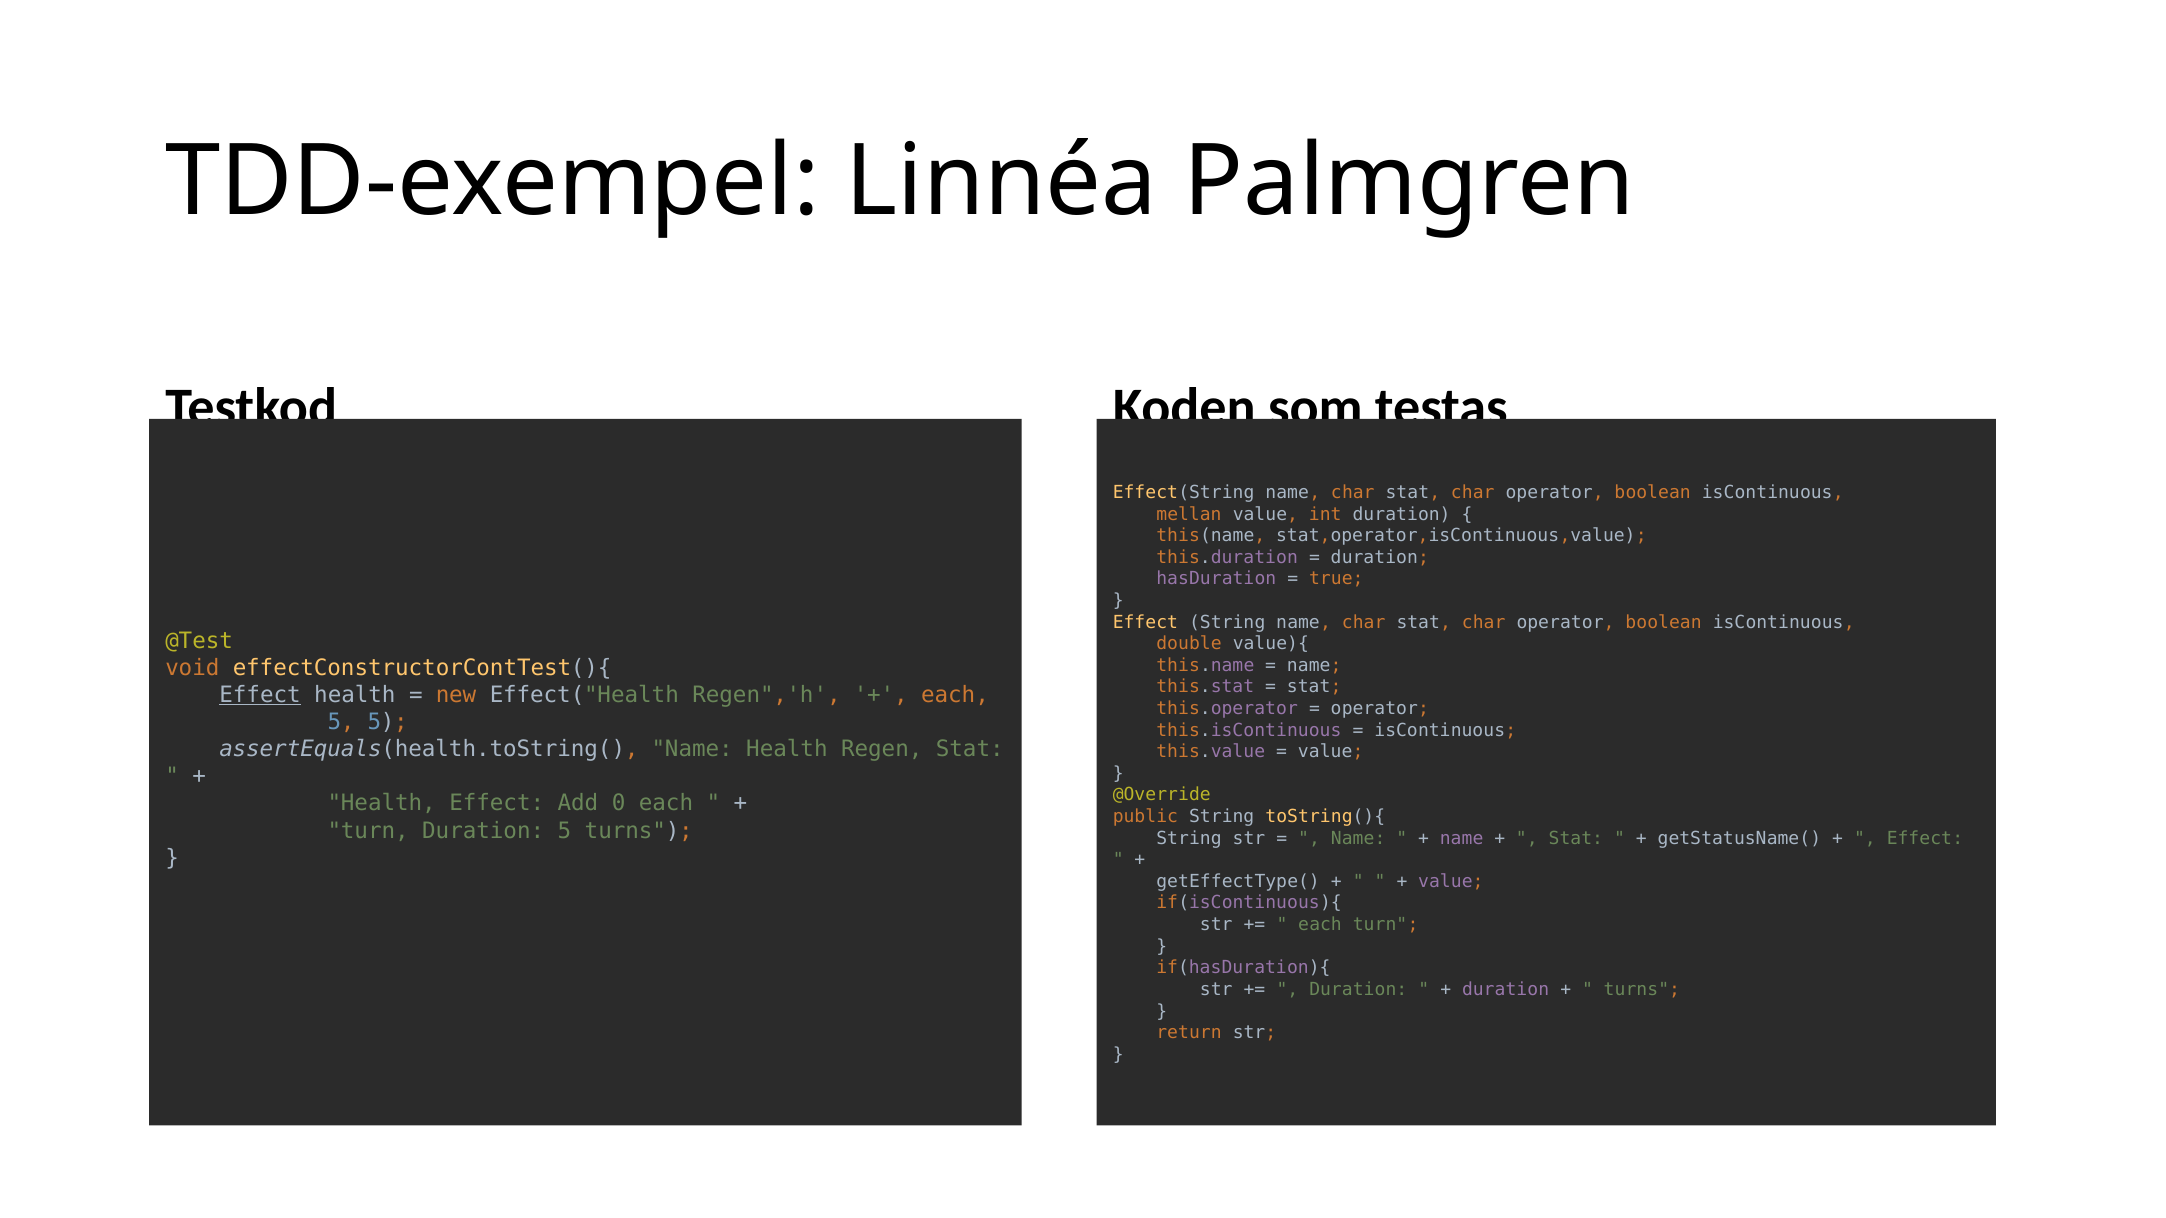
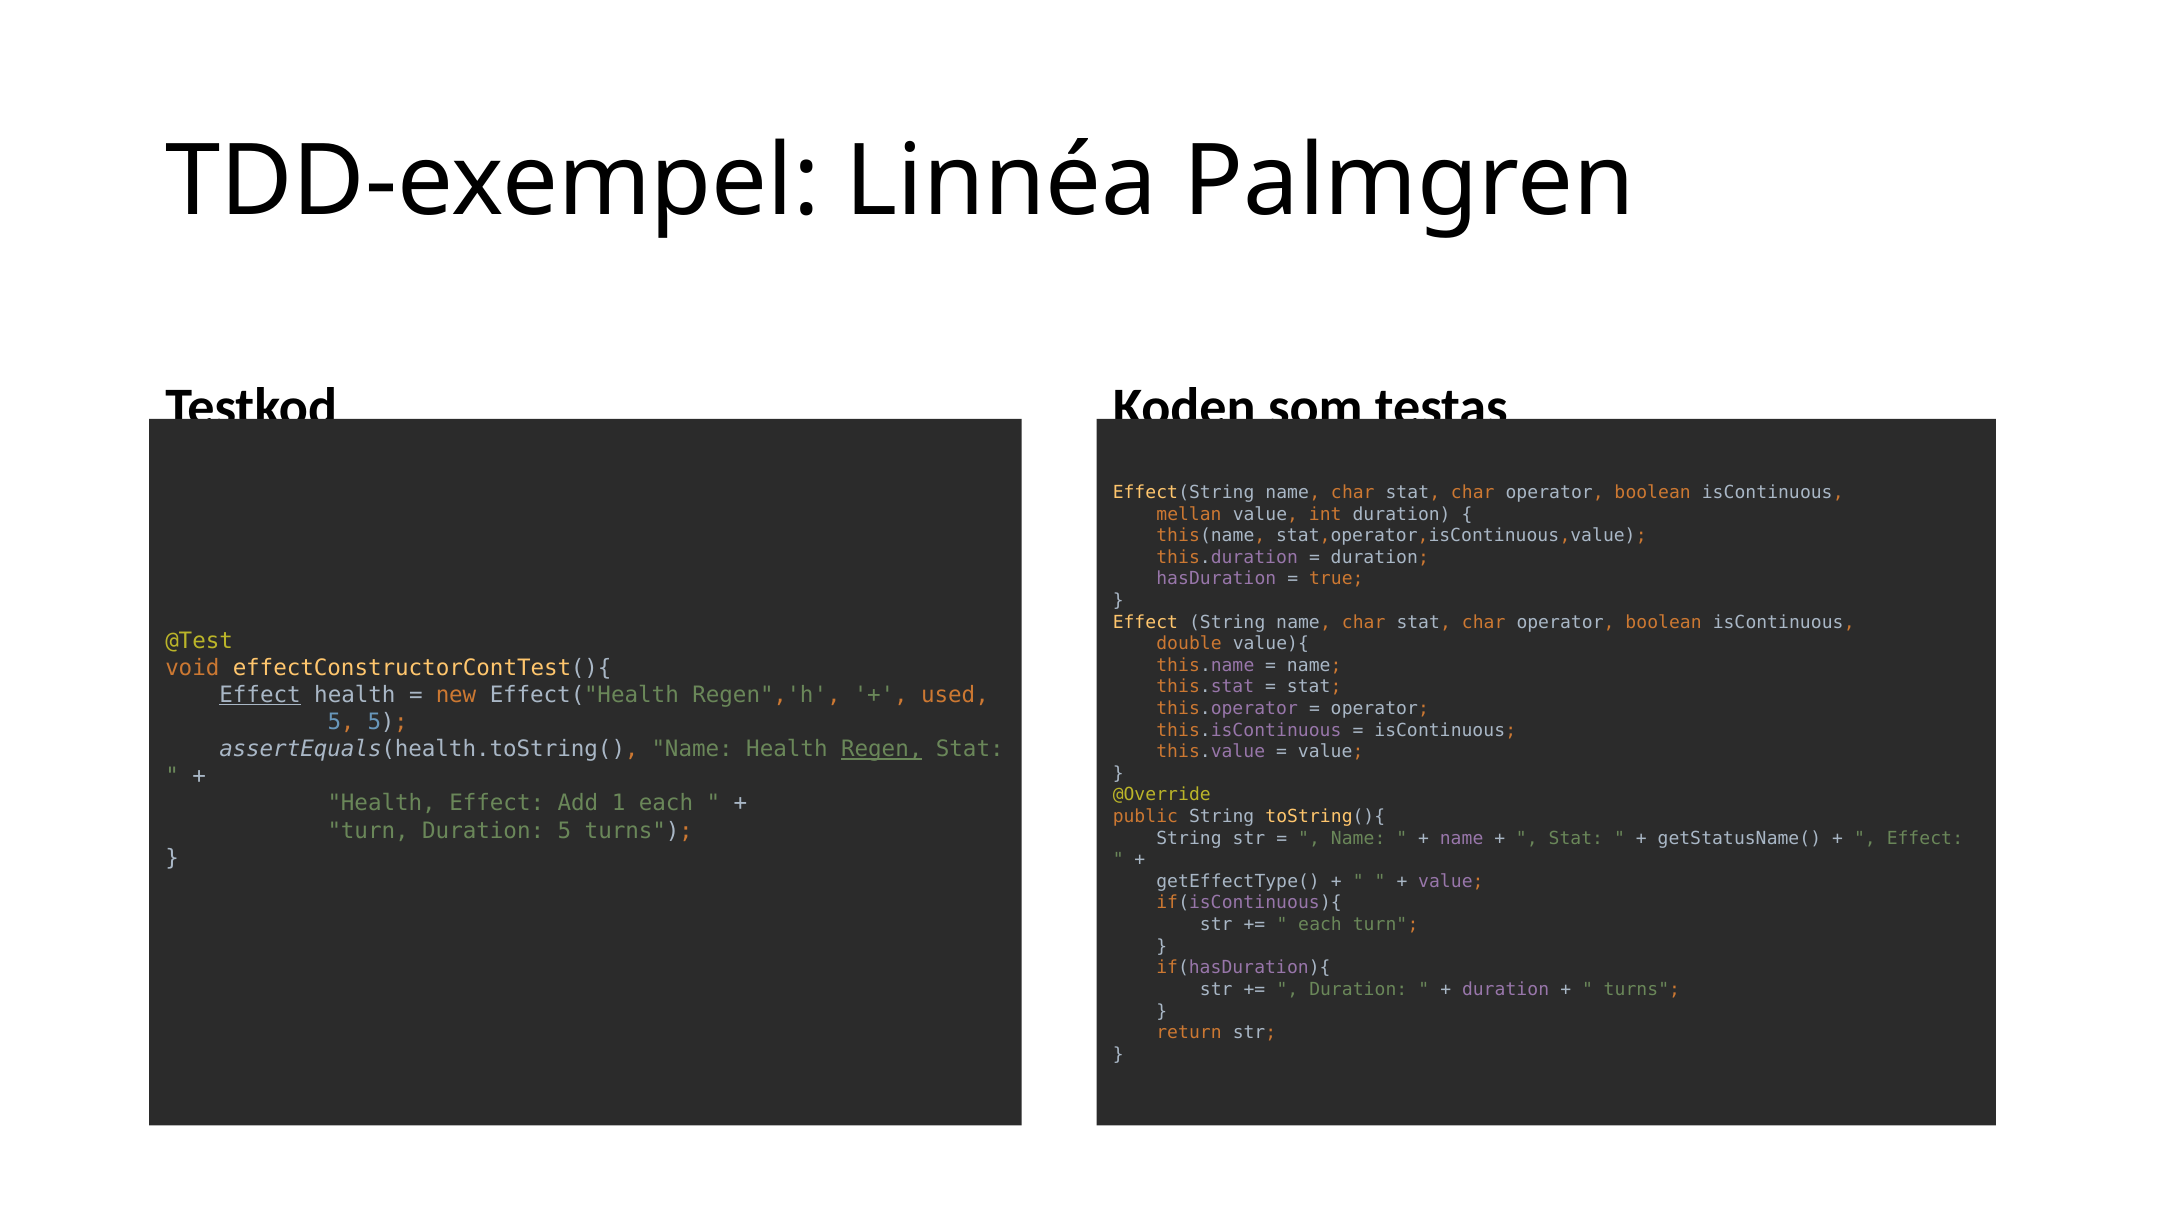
each: each -> used (955, 695)
Regen underline: none -> present (882, 750)
0: 0 -> 1 (619, 804)
